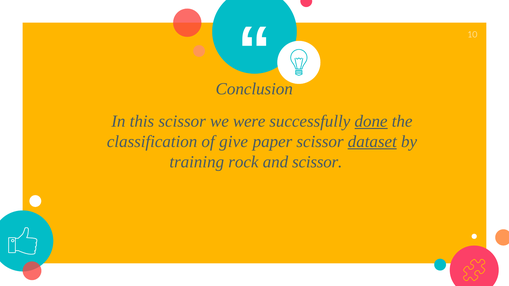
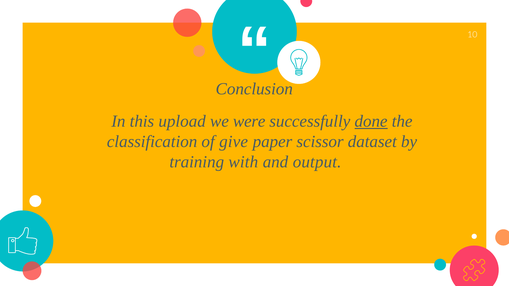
this scissor: scissor -> upload (182, 121)
dataset underline: present -> none (372, 142)
rock: rock -> with (243, 162)
and scissor: scissor -> output (317, 162)
